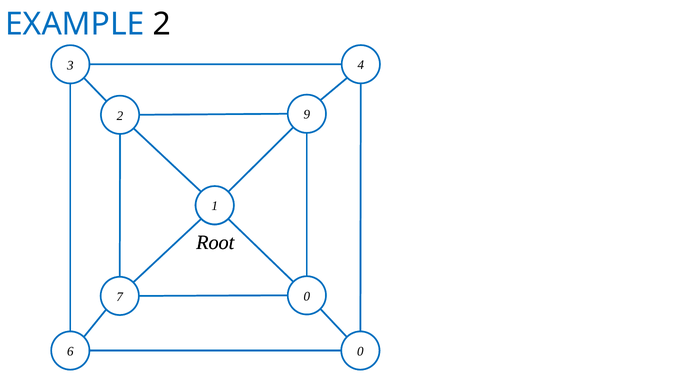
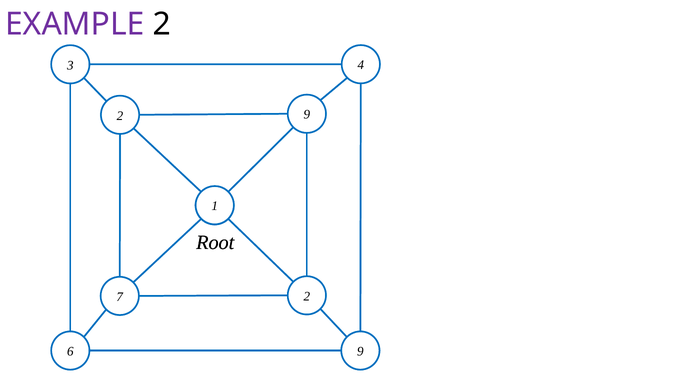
EXAMPLE colour: blue -> purple (75, 24)
7 0: 0 -> 2 (307, 296)
6 0: 0 -> 9 (360, 351)
